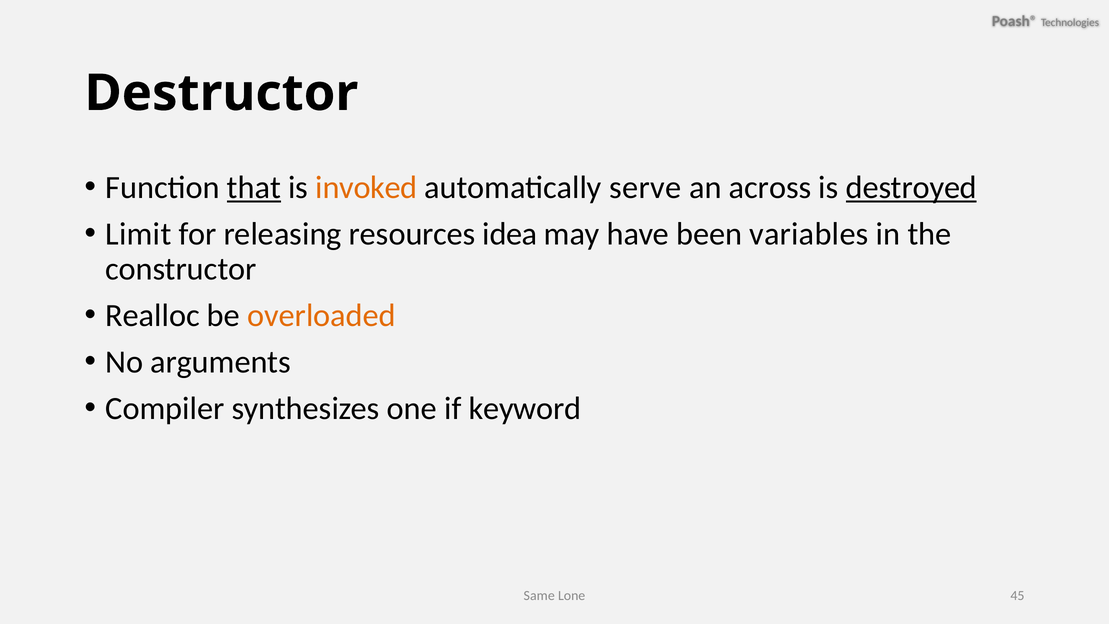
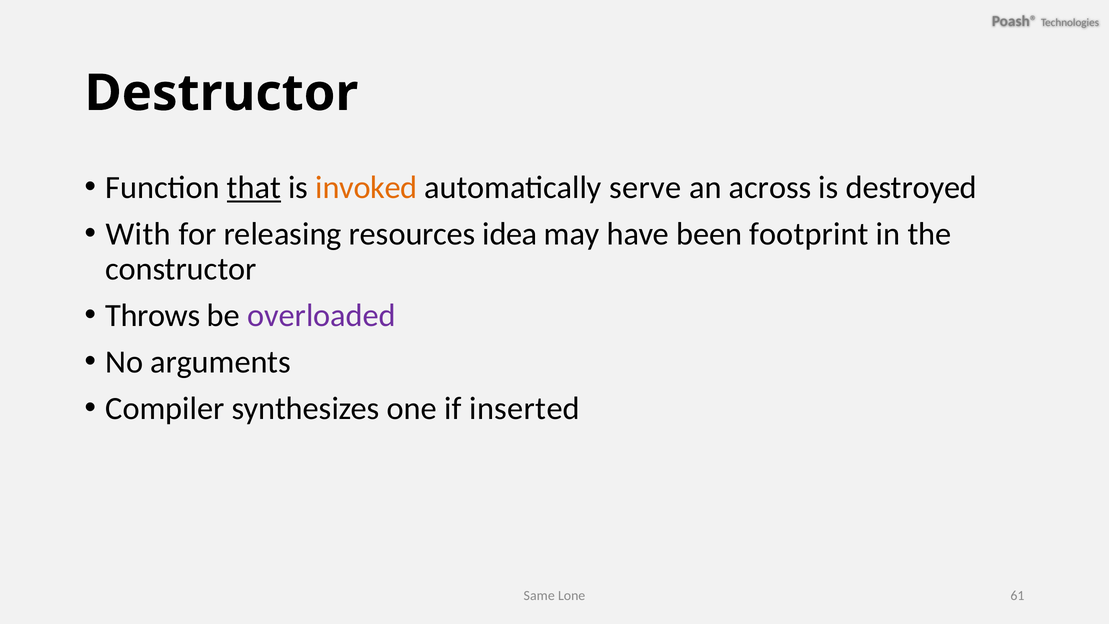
destroyed underline: present -> none (911, 188)
Limit: Limit -> With (138, 234)
variables: variables -> footprint (809, 234)
Realloc: Realloc -> Throws (153, 315)
overloaded colour: orange -> purple (322, 315)
keyword: keyword -> inserted (525, 408)
45: 45 -> 61 (1017, 596)
